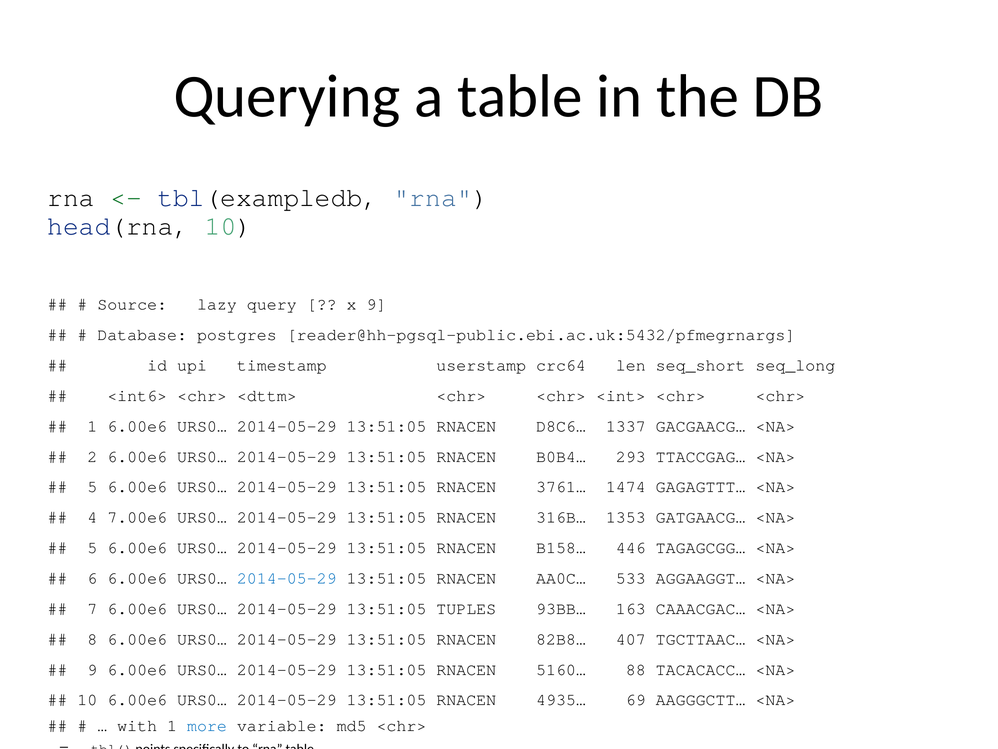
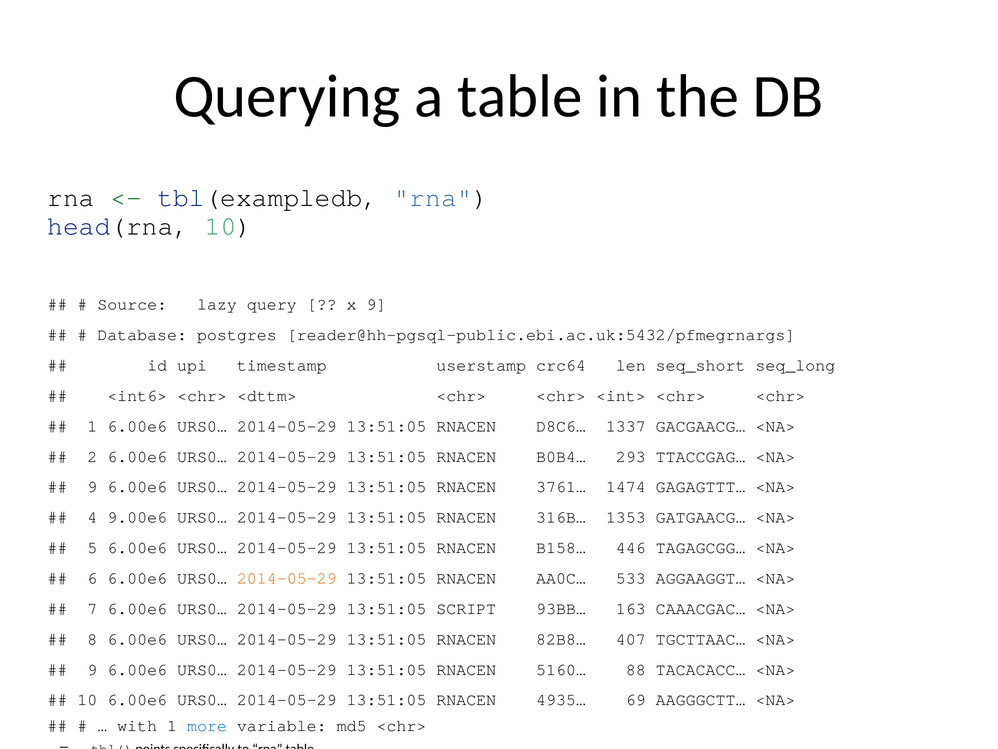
5: 5 -> 9 (92, 487)
7.00e6: 7.00e6 -> 9.00e6 (137, 517)
2014-05-29 colour: blue -> orange (287, 578)
TUPLES: TUPLES -> SCRIPT (466, 608)
